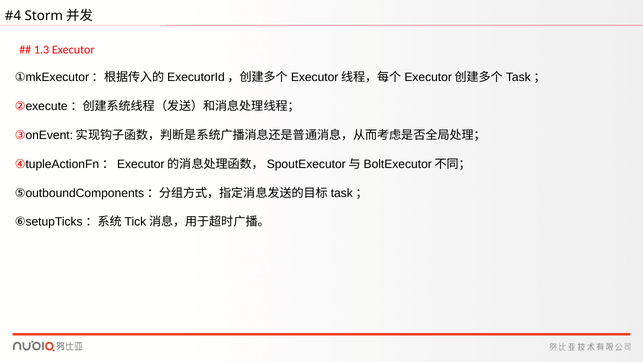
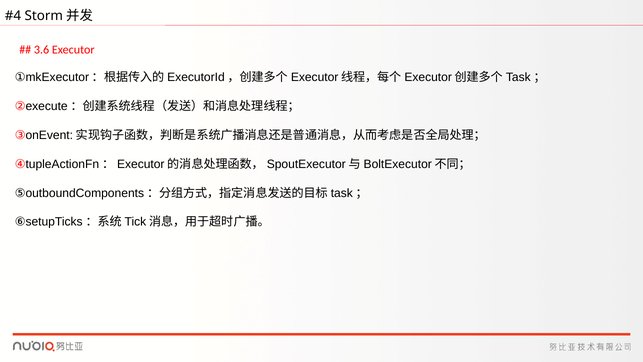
1.3: 1.3 -> 3.6 (42, 50)
